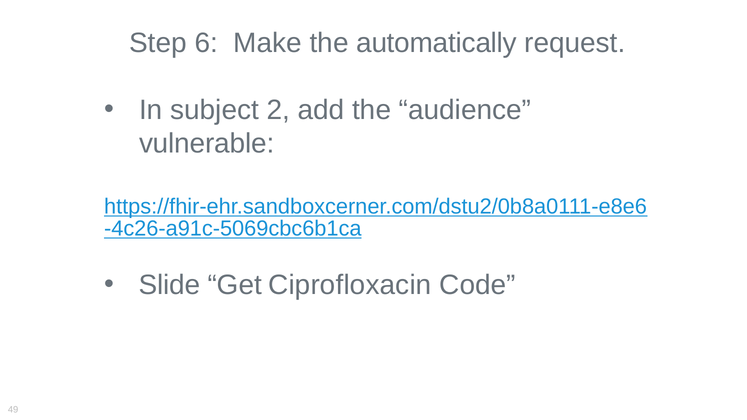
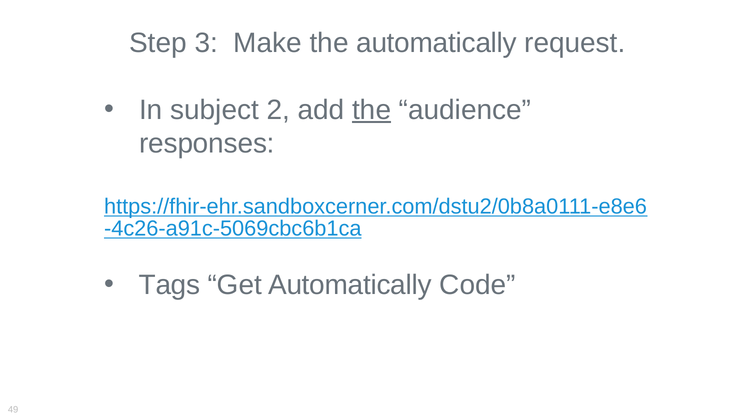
6: 6 -> 3 (206, 43)
the underline: none -> present (372, 110)
vulnerable: vulnerable -> responses (207, 144)
Slide: Slide -> Tags (170, 285)
Get Ciprofloxacin: Ciprofloxacin -> Automatically (350, 285)
